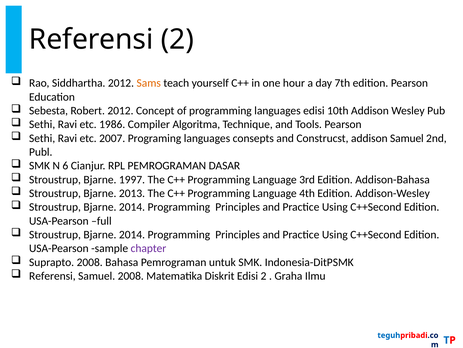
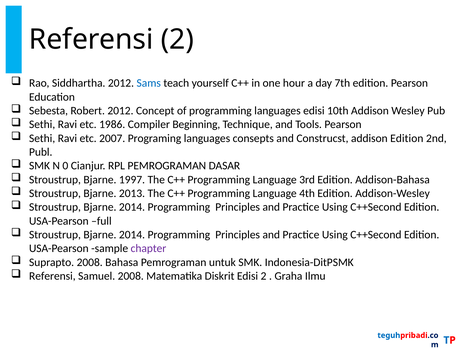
Sams colour: orange -> blue (149, 83)
Algoritma: Algoritma -> Beginning (196, 124)
addison Samuel: Samuel -> Edition (407, 138)
6: 6 -> 0 (65, 165)
